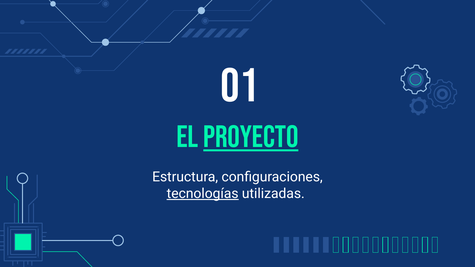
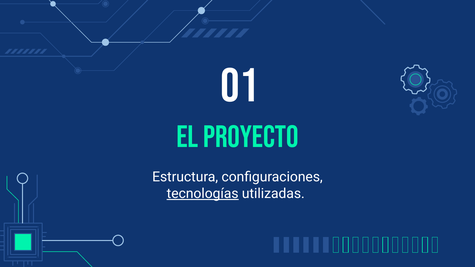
PROYECTO underline: present -> none (251, 137)
